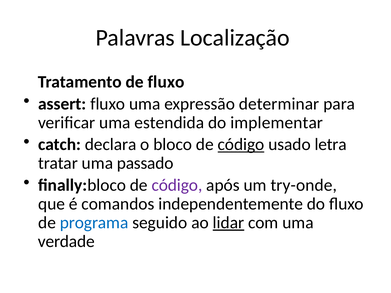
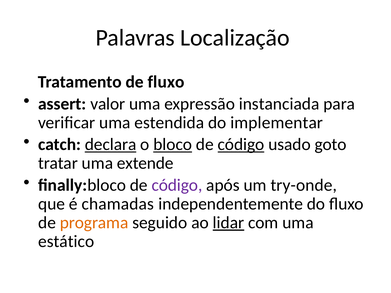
assert fluxo: fluxo -> valor (108, 104)
determinar: determinar -> instanciada (279, 104)
declara underline: none -> present (111, 145)
bloco underline: none -> present (173, 145)
letra: letra -> goto (331, 145)
passado: passado -> extende (145, 163)
comandos: comandos -> chamadas (118, 204)
programa colour: blue -> orange (94, 223)
verdade: verdade -> estático (66, 242)
